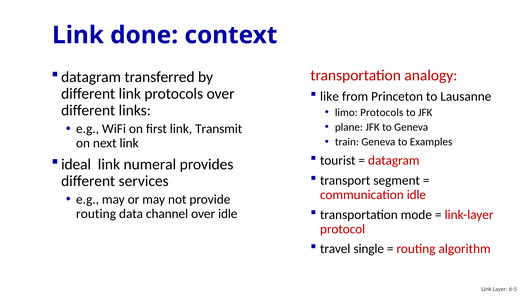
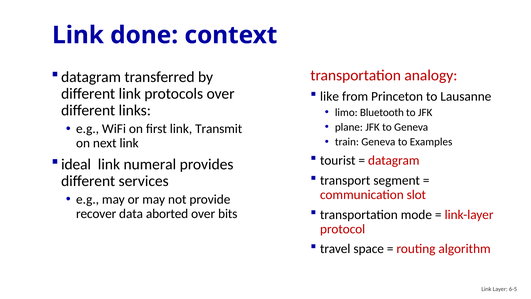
limo Protocols: Protocols -> Bluetooth (382, 112)
communication idle: idle -> slot (416, 195)
routing: routing -> recover (96, 213)
channel: channel -> aborted (167, 213)
over idle: idle -> bits (228, 213)
single: single -> space (369, 249)
